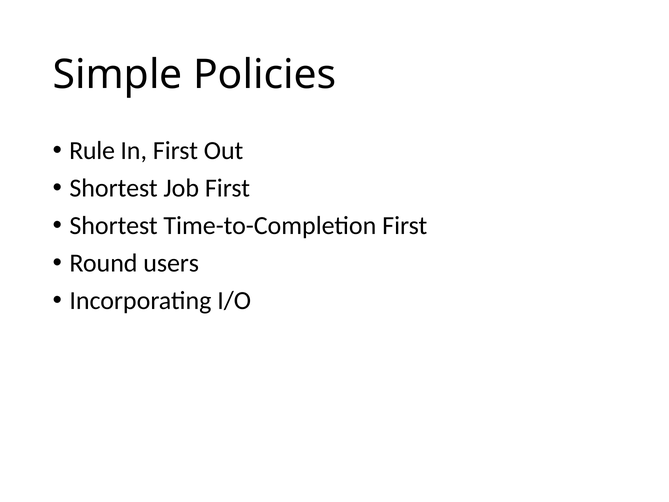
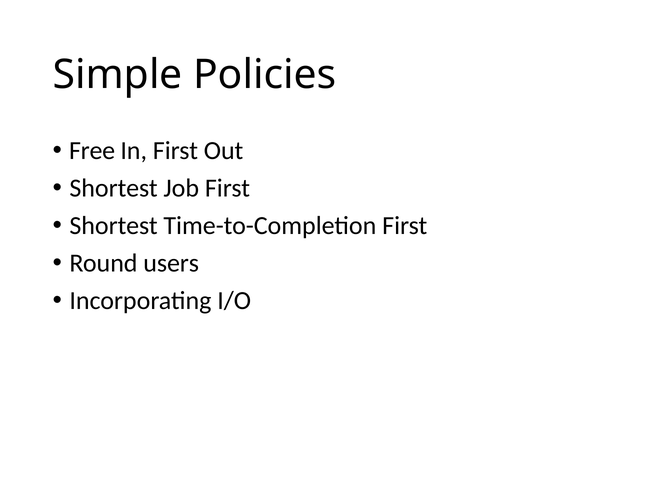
Rule: Rule -> Free (92, 151)
